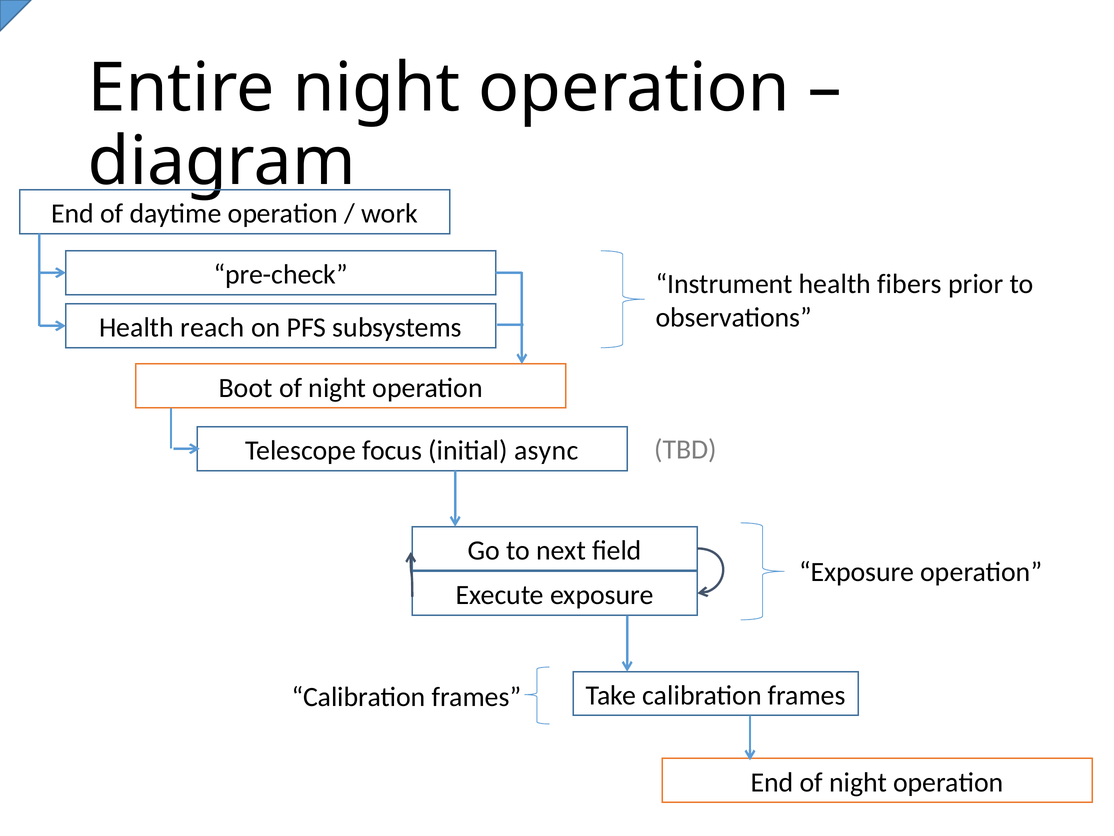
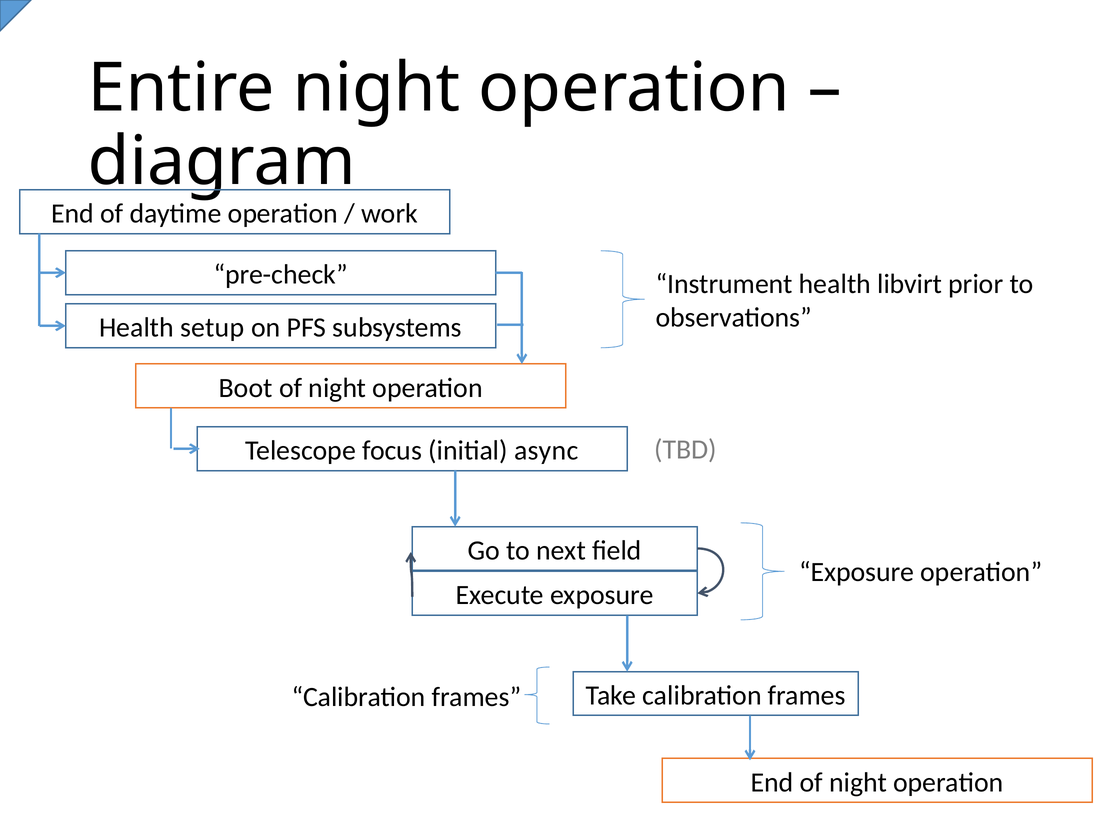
fibers: fibers -> libvirt (910, 284)
reach: reach -> setup (212, 328)
